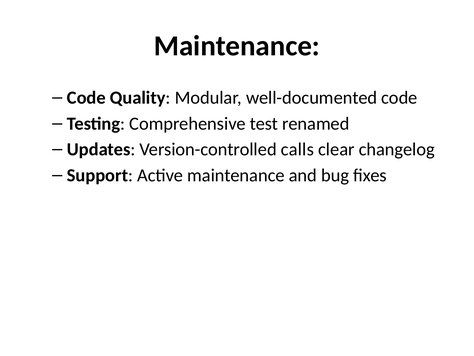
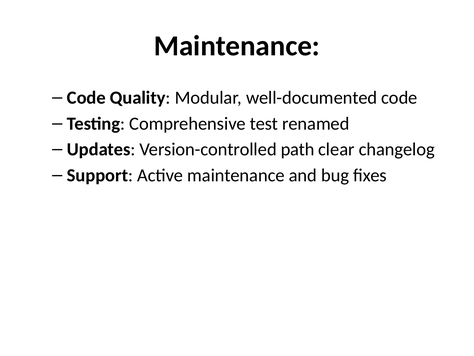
calls: calls -> path (298, 149)
